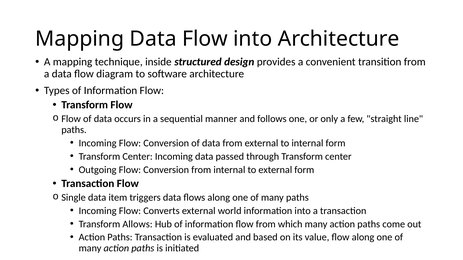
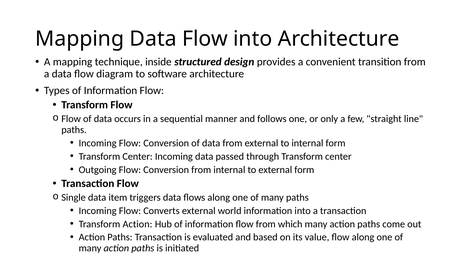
Transform Allows: Allows -> Action (137, 224)
